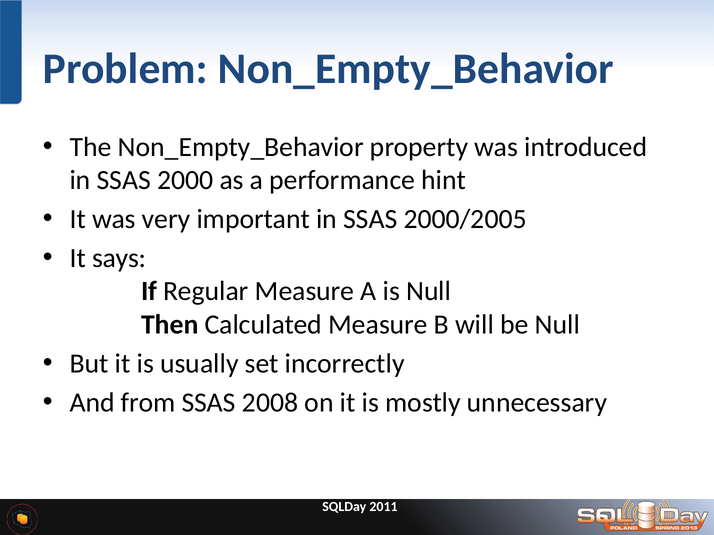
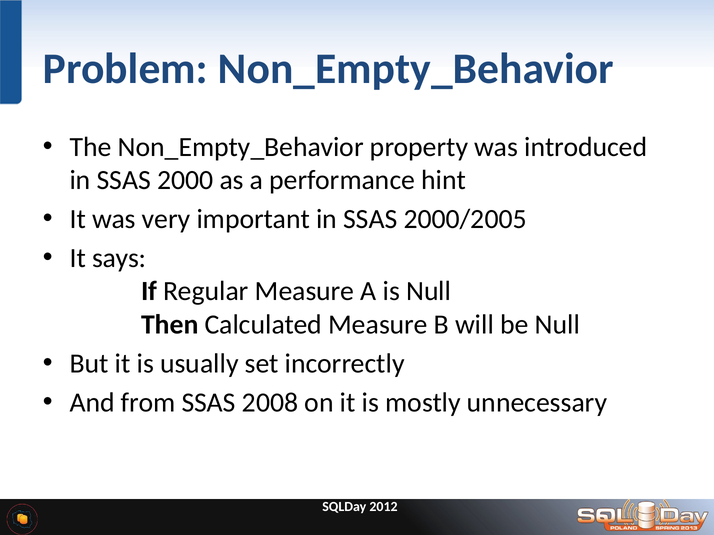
2011: 2011 -> 2012 (384, 507)
